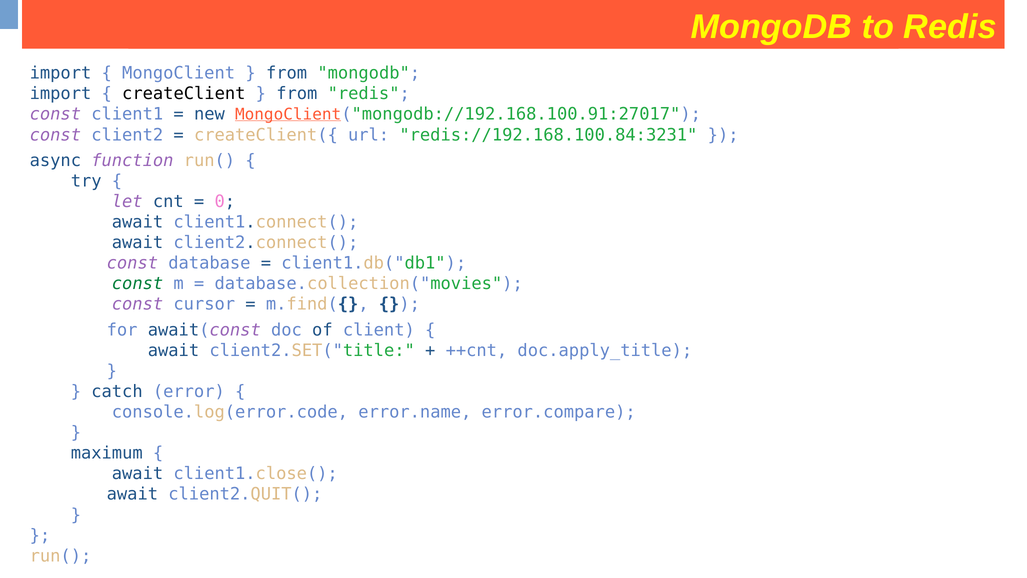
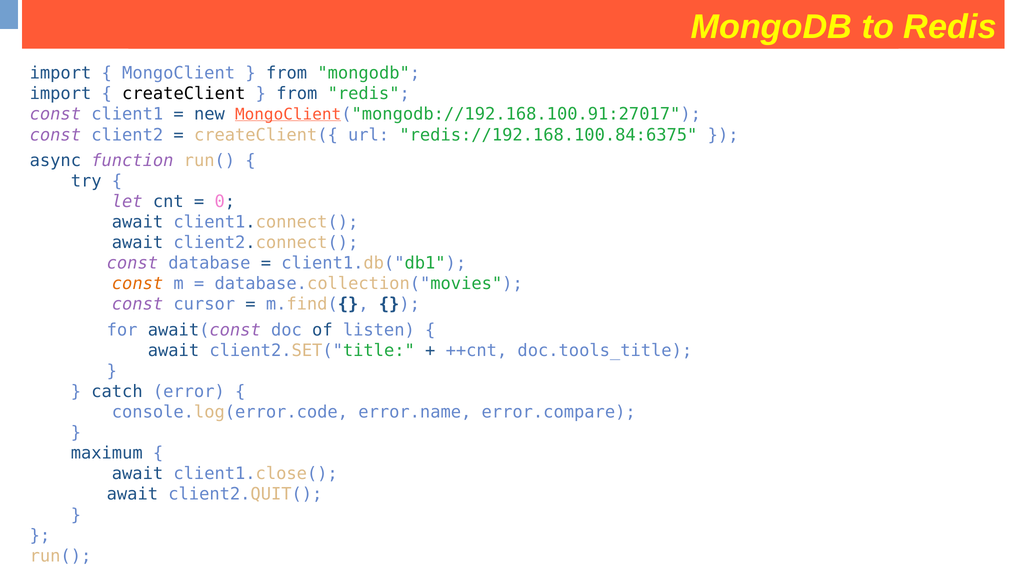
redis://192.168.100.84:3231: redis://192.168.100.84:3231 -> redis://192.168.100.84:6375 (548, 135)
const colour: green -> orange (138, 284)
client: client -> listen (379, 330)
doc.apply_title: doc.apply_title -> doc.tools_title (605, 350)
